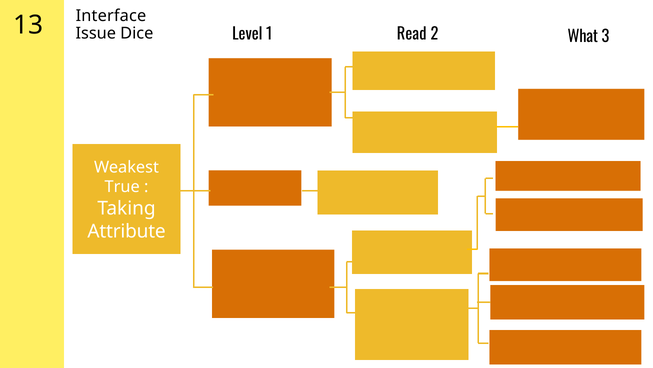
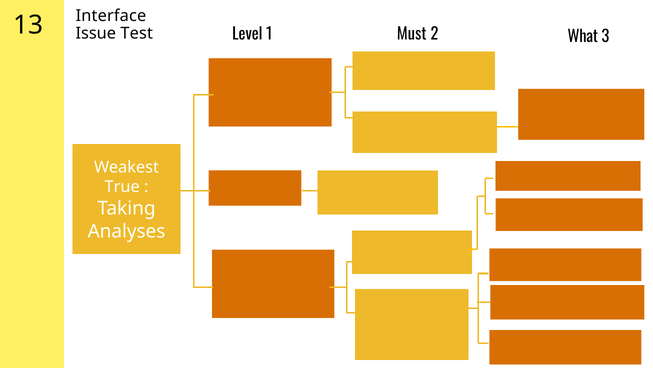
Dice: Dice -> Test (137, 33)
Read: Read -> Must (412, 35)
Attribute: Attribute -> Analyses (127, 231)
